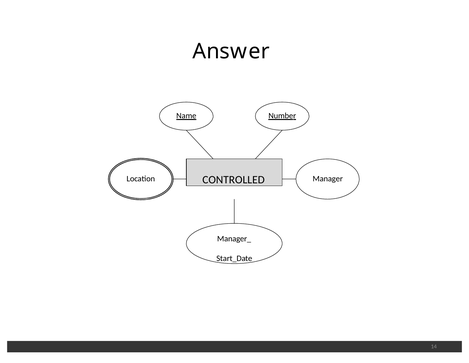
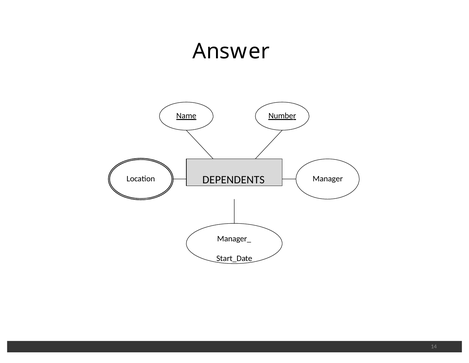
CONTROLLED: CONTROLLED -> DEPENDENTS (234, 180)
